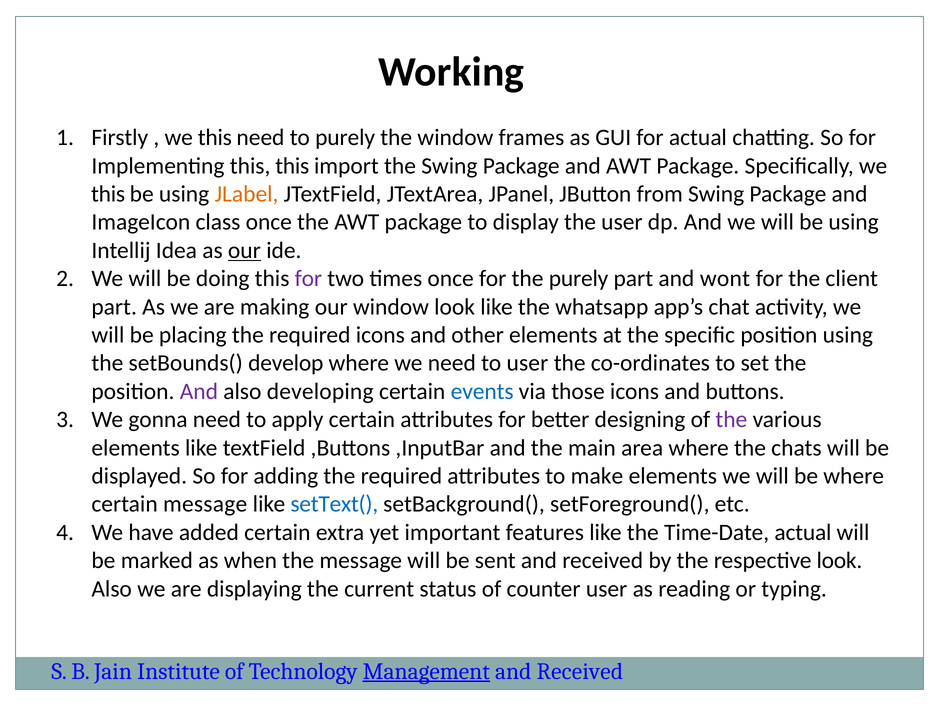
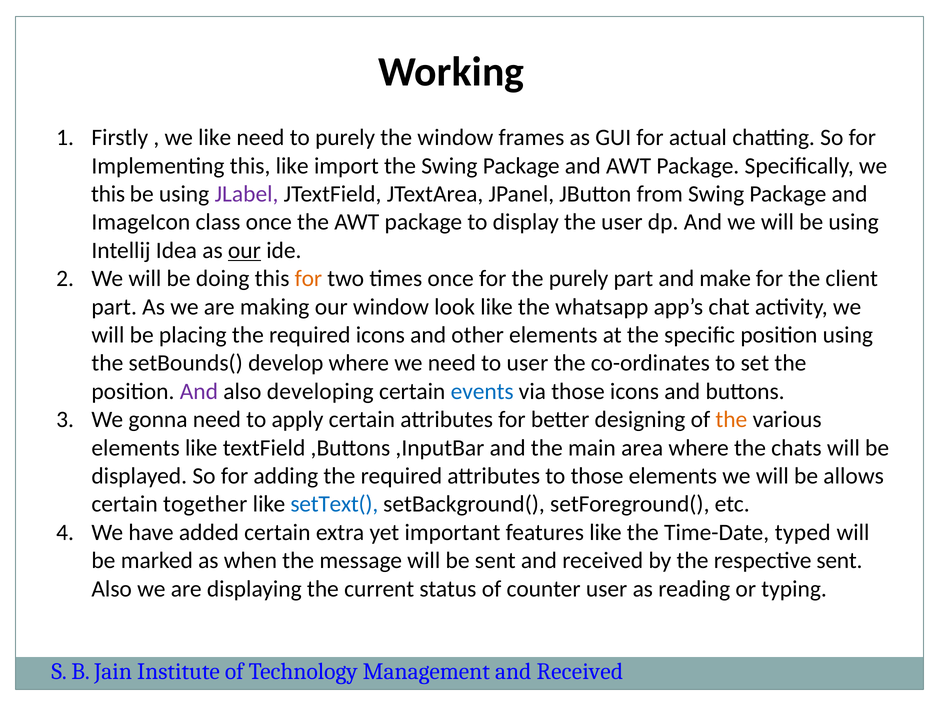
this: this -> like (215, 138)
this this: this -> like (292, 166)
JLabel colour: orange -> purple (247, 194)
for colour: purple -> orange (308, 279)
wont: wont -> make (725, 279)
the colour: purple -> orange (731, 420)
to make: make -> those (597, 476)
be where: where -> allows (854, 476)
certain message: message -> together (205, 504)
Time-Date actual: actual -> typed (803, 532)
respective look: look -> sent (839, 561)
Management underline: present -> none (426, 671)
